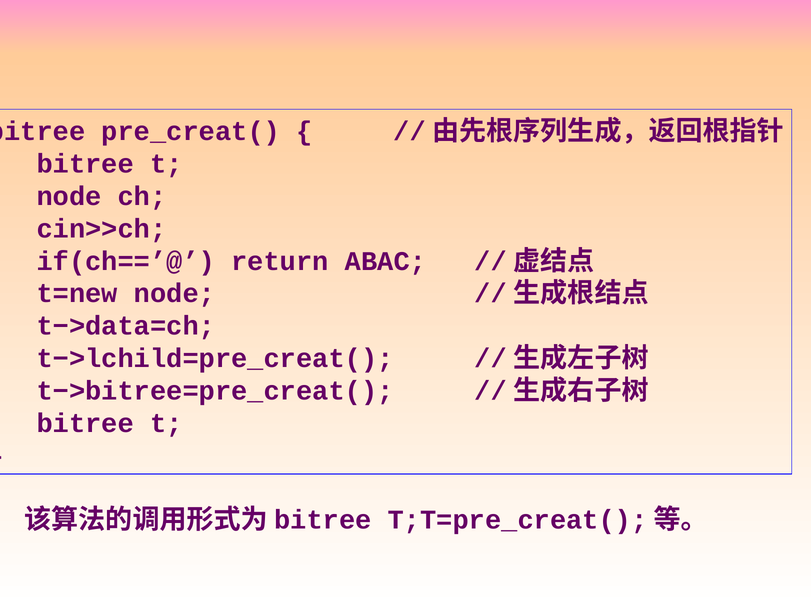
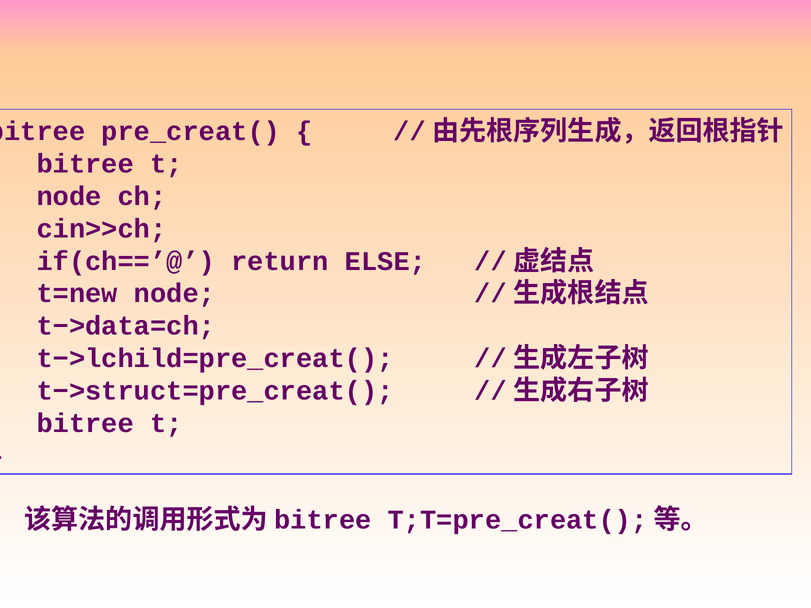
ABAC: ABAC -> ELSE (385, 261)
t−>bitree=pre_creat(: t−>bitree=pre_creat( -> t−>struct=pre_creat( (215, 391)
